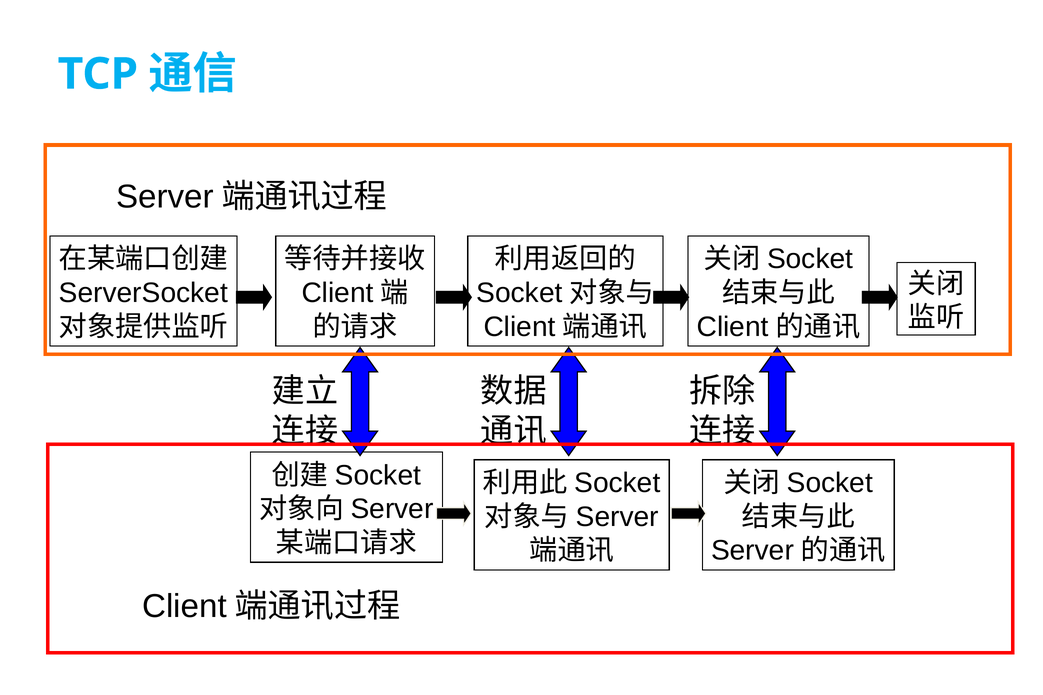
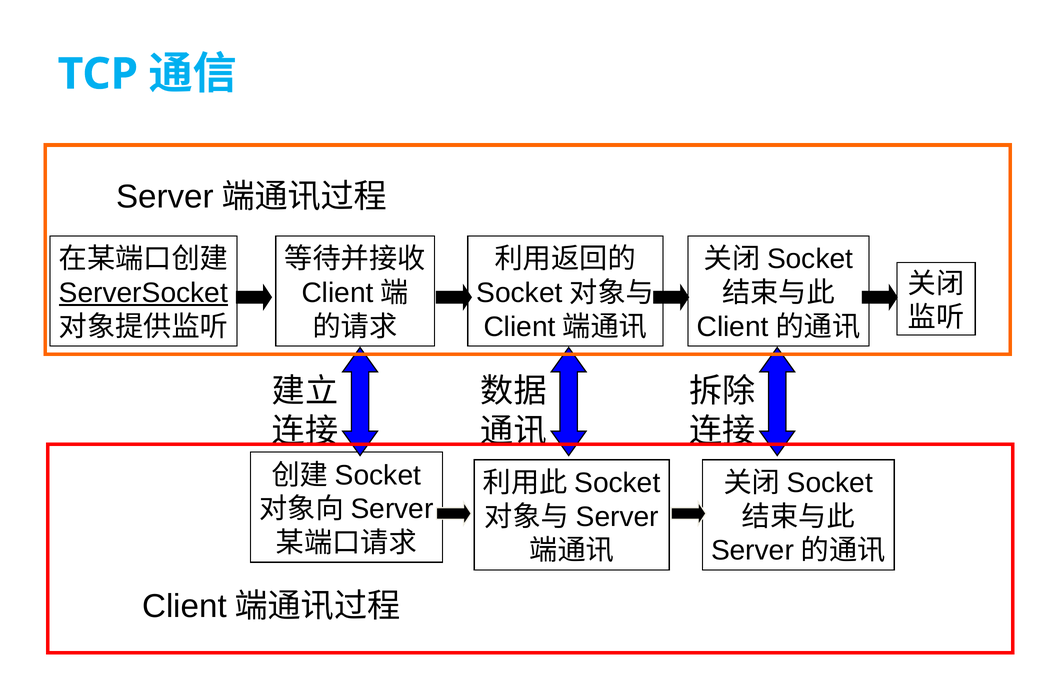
ServerSocket underline: none -> present (143, 293)
